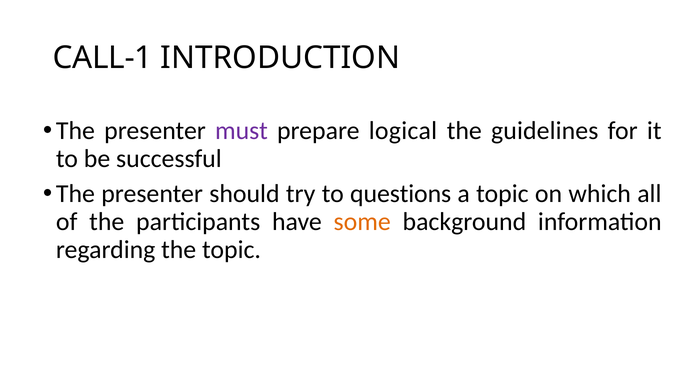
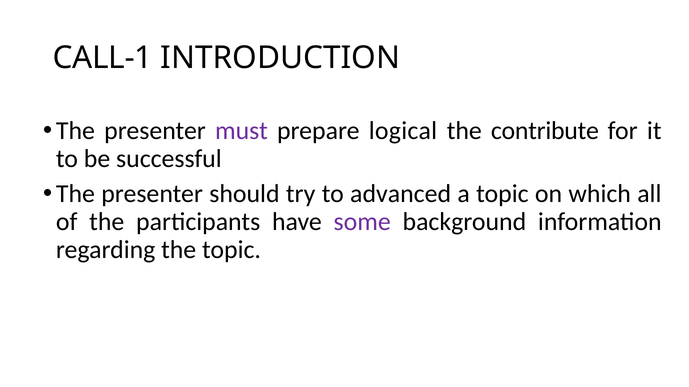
guidelines: guidelines -> contribute (545, 131)
questions: questions -> advanced (401, 194)
some colour: orange -> purple (362, 222)
